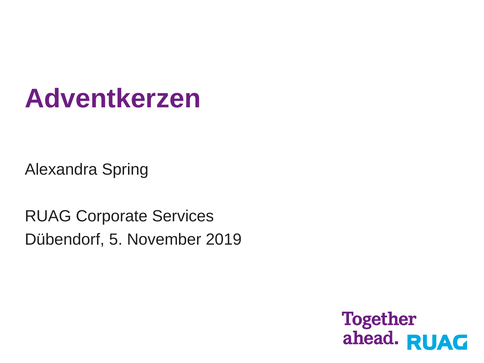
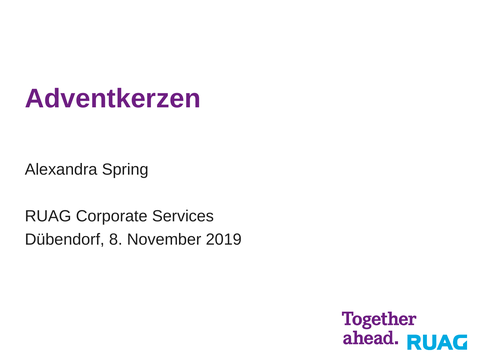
5: 5 -> 8 (116, 240)
